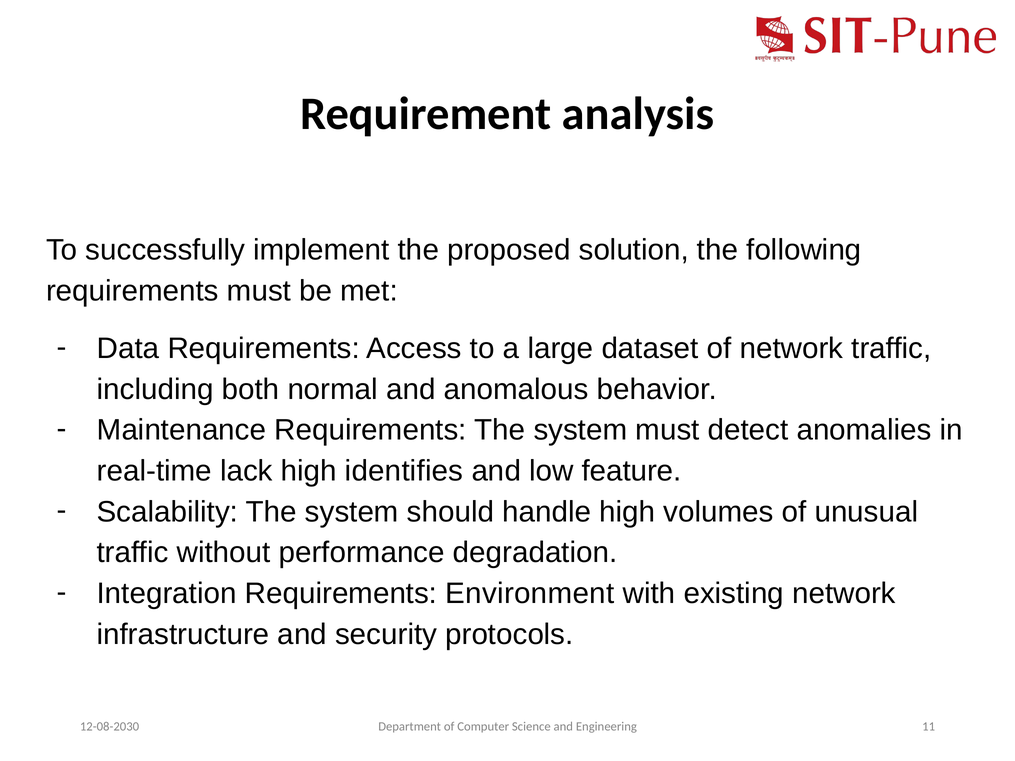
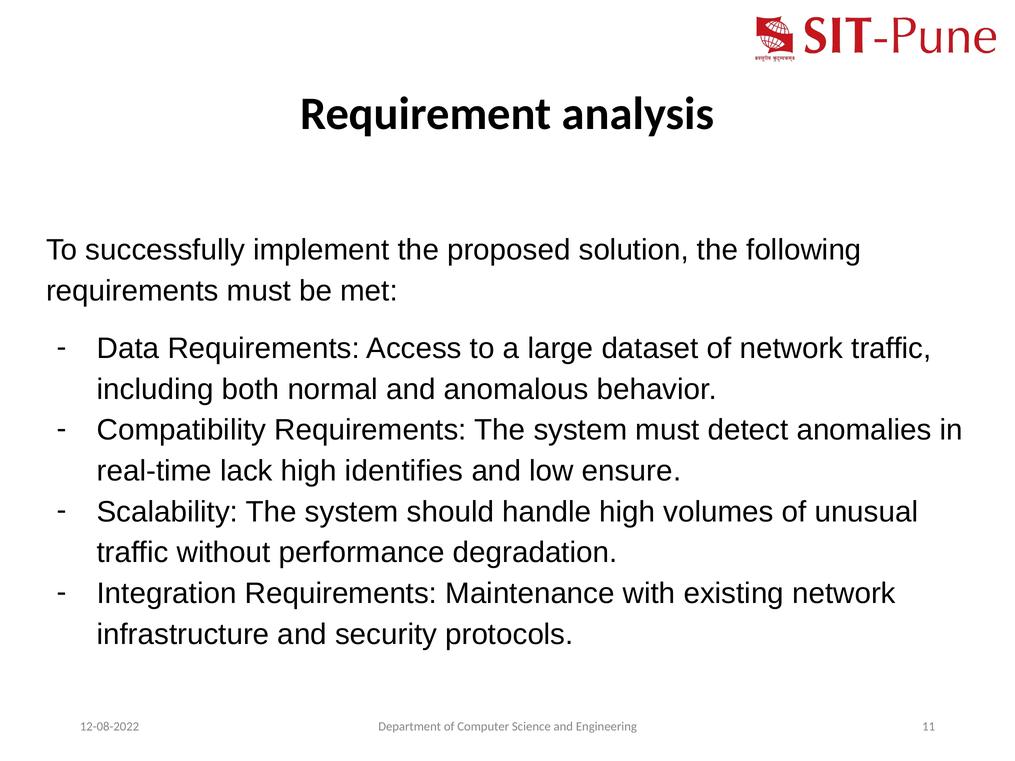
Maintenance: Maintenance -> Compatibility (182, 430)
feature: feature -> ensure (631, 471)
Environment: Environment -> Maintenance (530, 594)
12-08-2030: 12-08-2030 -> 12-08-2022 (110, 727)
